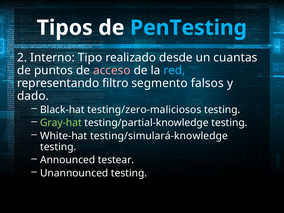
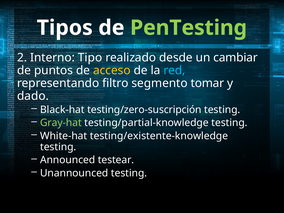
PenTesting colour: light blue -> light green (189, 28)
cuantas: cuantas -> cambiar (236, 58)
acceso colour: pink -> yellow (112, 70)
falsos: falsos -> tomar (207, 83)
testing/zero-maliciosos: testing/zero-maliciosos -> testing/zero-suscripción (144, 110)
testing/simulará-knowledge: testing/simulará-knowledge -> testing/existente-knowledge (159, 136)
